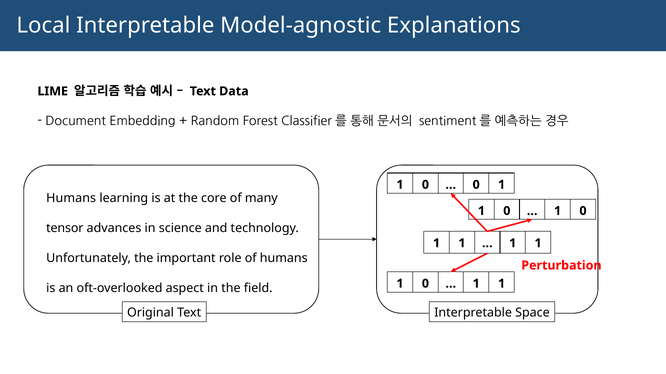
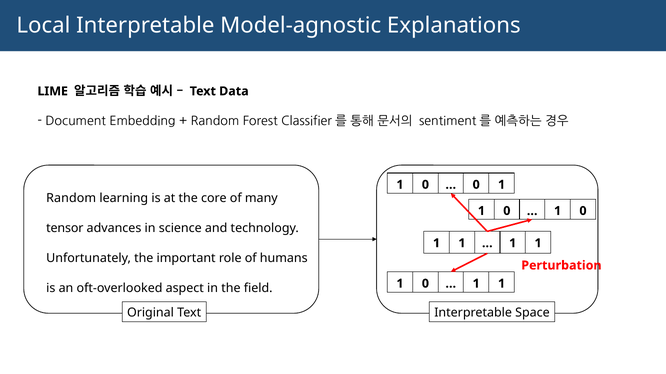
Humans: Humans -> Random (71, 199)
